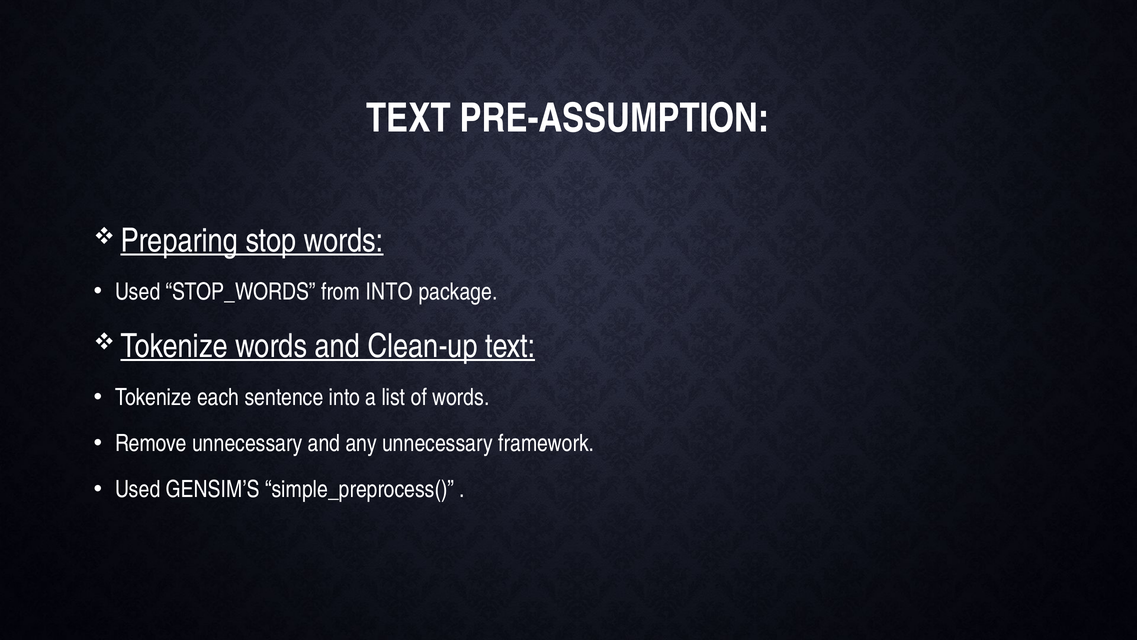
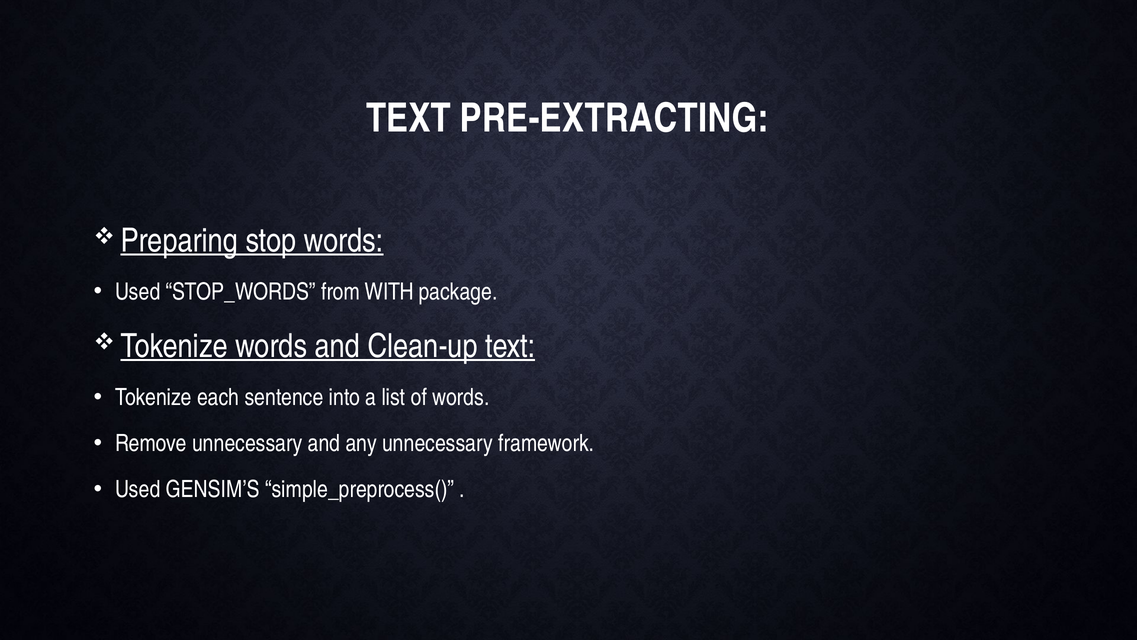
PRE-ASSUMPTION: PRE-ASSUMPTION -> PRE-EXTRACTING (614, 118)
from INTO: INTO -> WITH (389, 292)
